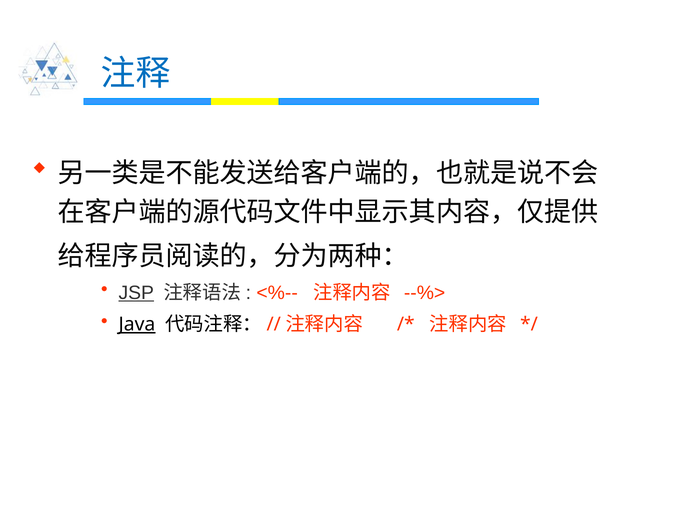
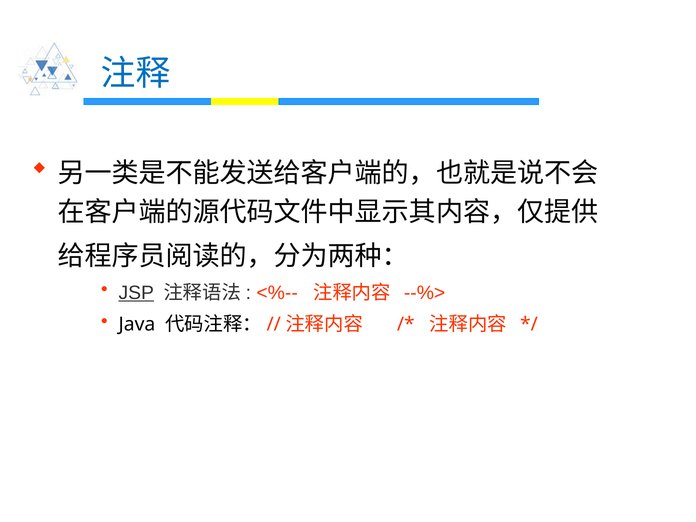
Java underline: present -> none (137, 324)
